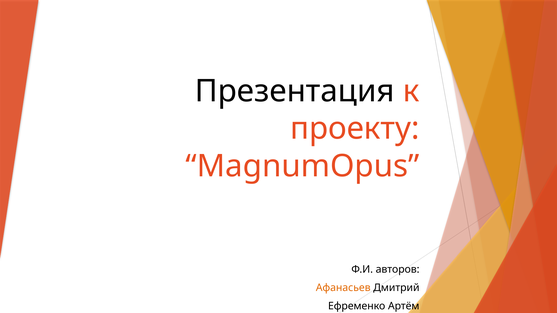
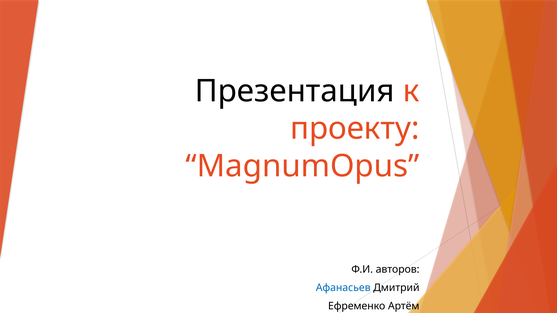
Афанасьев colour: orange -> blue (343, 288)
